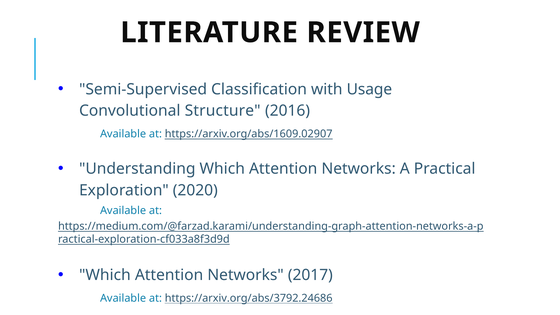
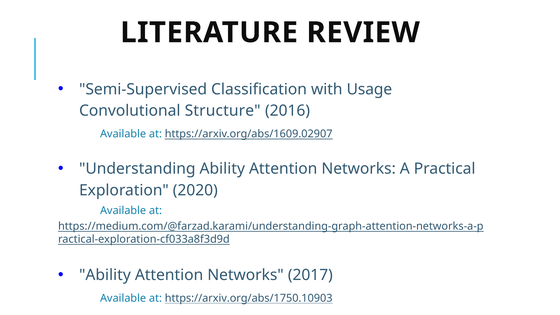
Understanding Which: Which -> Ability (222, 169)
Which: Which -> Ability (105, 275)
https://arxiv.org/abs/3792.24686: https://arxiv.org/abs/3792.24686 -> https://arxiv.org/abs/1750.10903 (249, 298)
